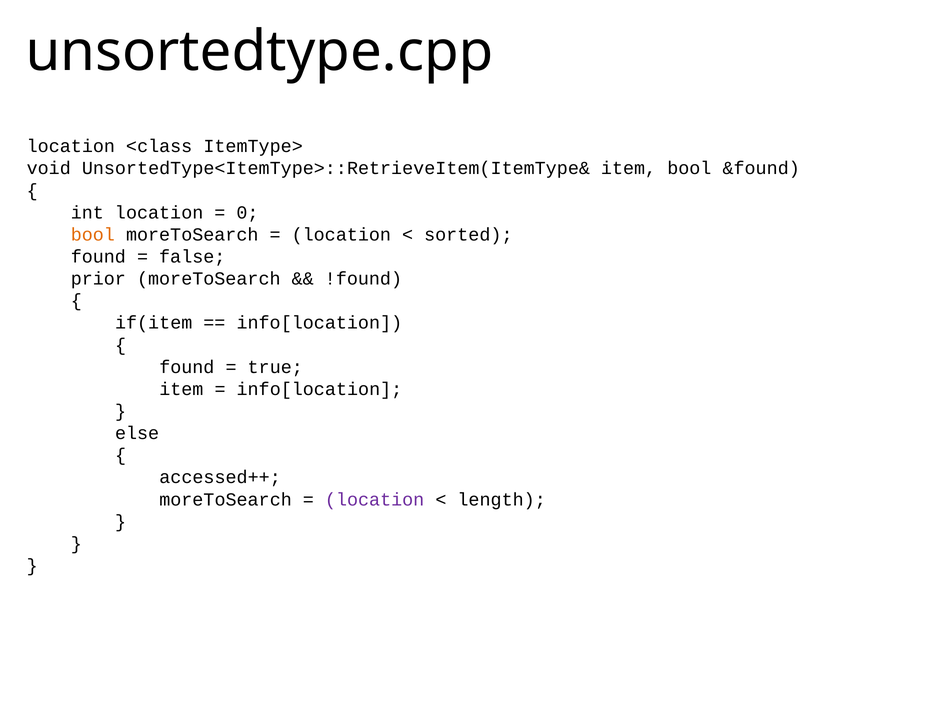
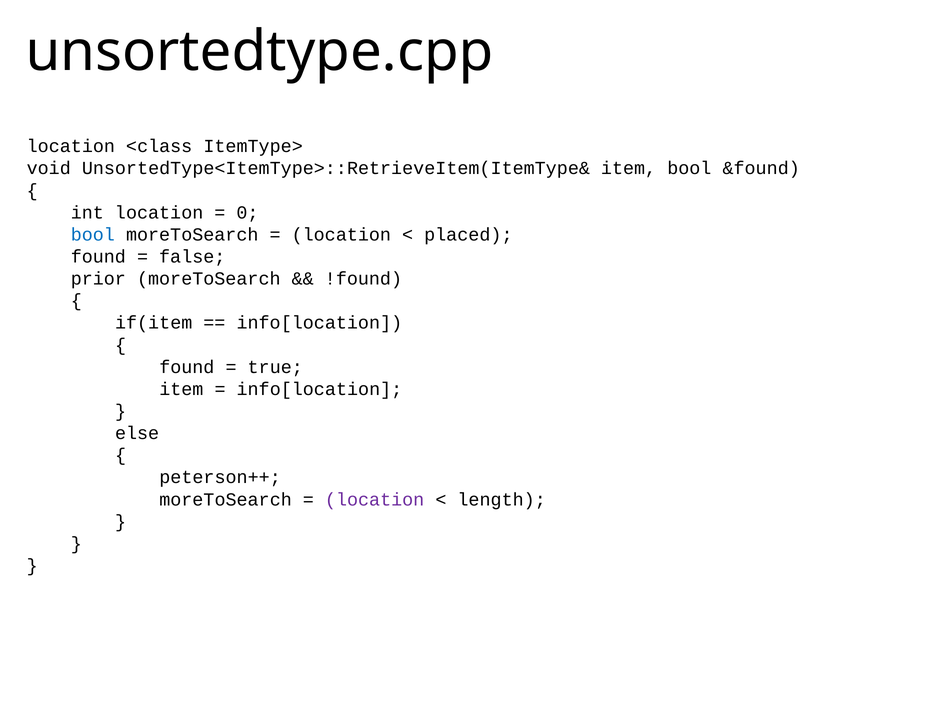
bool colour: orange -> blue (93, 235)
sorted: sorted -> placed (468, 235)
accessed++: accessed++ -> peterson++ (220, 477)
